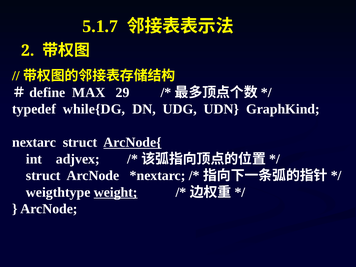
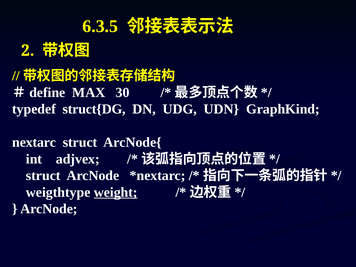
5.1.7: 5.1.7 -> 6.3.5 (100, 26)
29: 29 -> 30 (123, 92)
while{DG: while{DG -> struct{DG (94, 109)
ArcNode{ underline: present -> none (133, 142)
